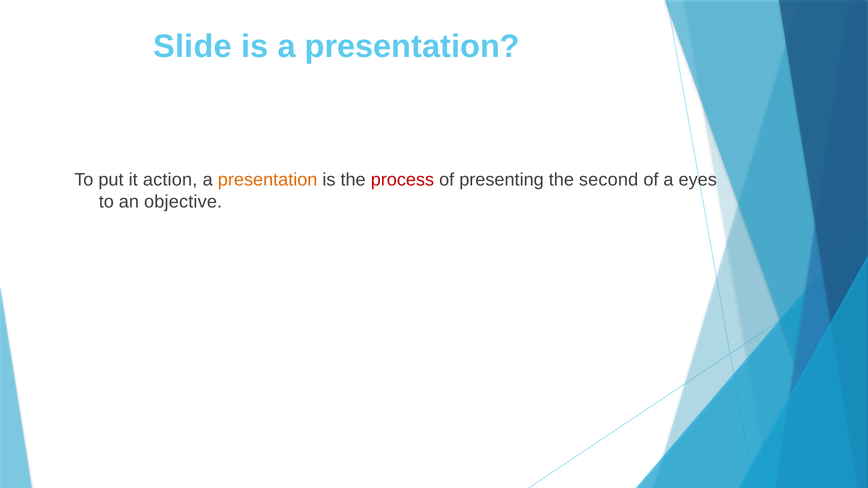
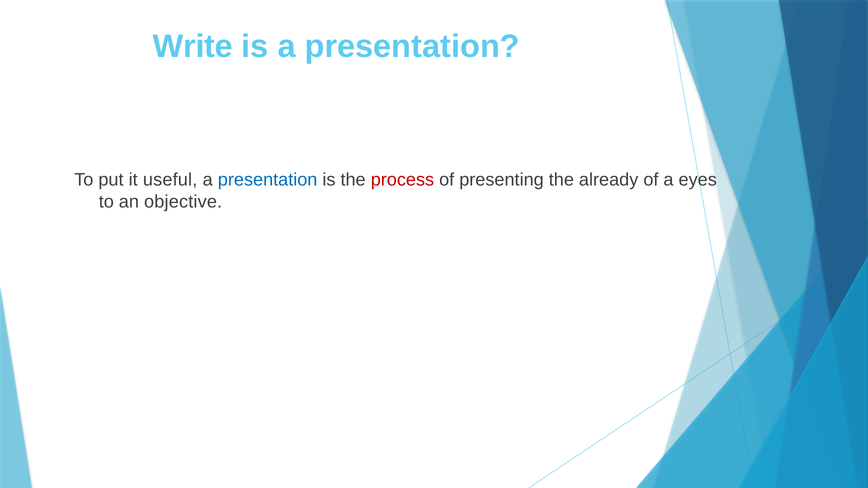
Slide: Slide -> Write (193, 47)
action: action -> useful (170, 180)
presentation colour: orange -> blue (268, 180)
second: second -> already (609, 180)
